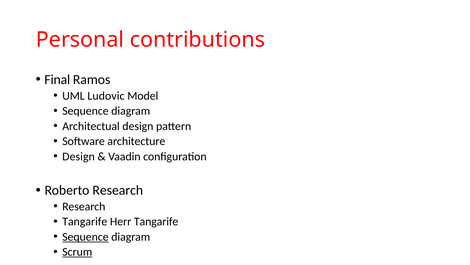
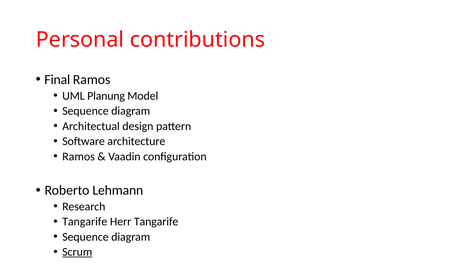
Ludovic: Ludovic -> Planung (106, 96)
Design: Design -> Ramos (79, 156)
Roberto Research: Research -> Lehmann (118, 190)
Sequence underline: present -> none (85, 236)
